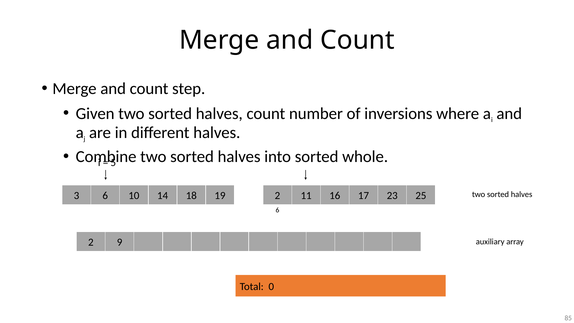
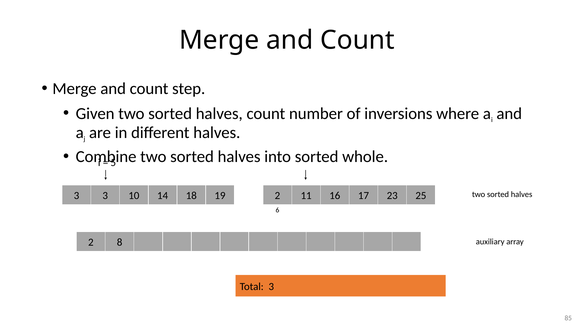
3 6: 6 -> 3 (105, 195)
9: 9 -> 8 (120, 242)
Total 0: 0 -> 3 (271, 286)
